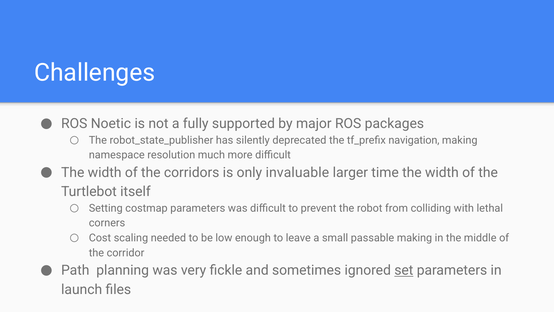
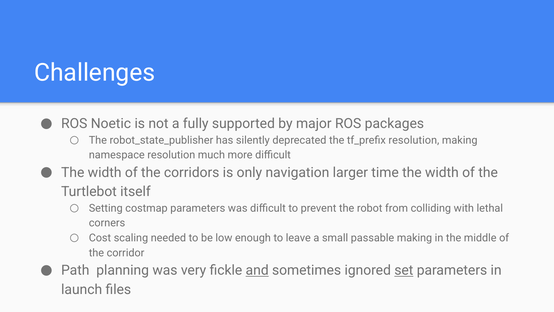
tf_prefix navigation: navigation -> resolution (414, 140)
invaluable: invaluable -> navigation (297, 172)
and underline: none -> present (257, 270)
